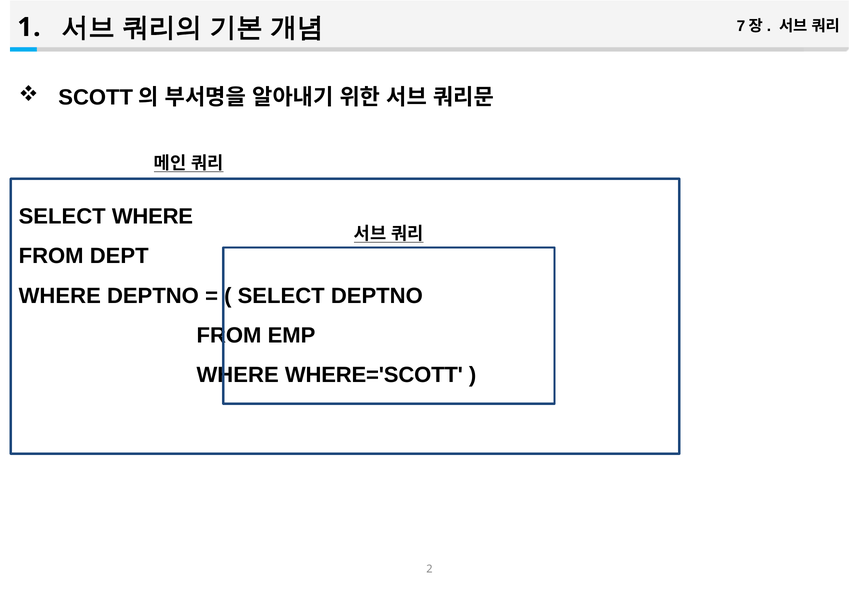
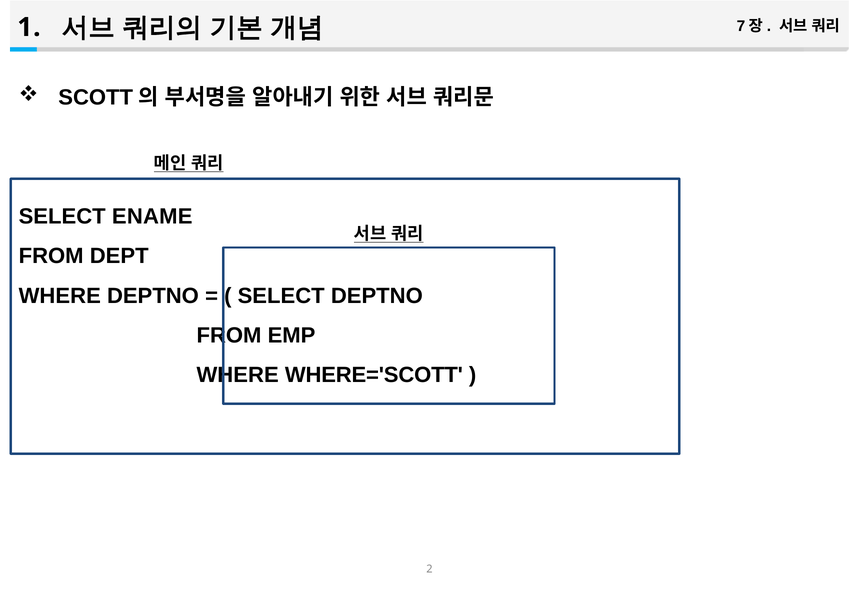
SELECT WHERE: WHERE -> ENAME (152, 216)
